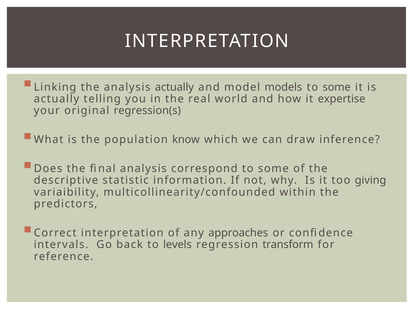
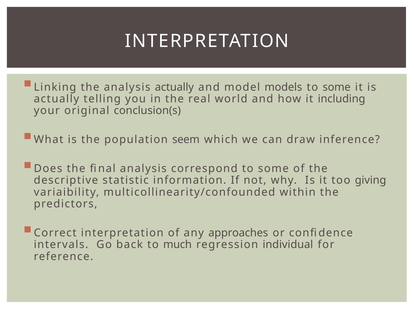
expertise: expertise -> including (342, 99)
regression(s: regression(s -> conclusion(s (147, 111)
know: know -> seem (186, 140)
levels: levels -> much (178, 245)
transform: transform -> individual (288, 245)
